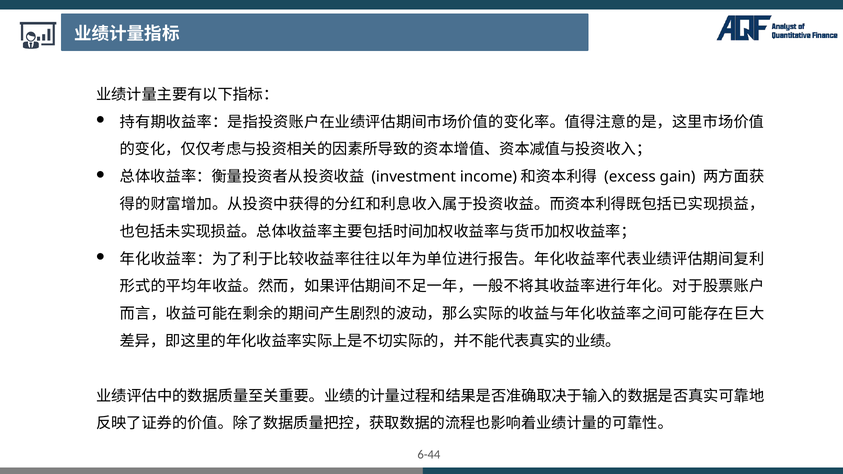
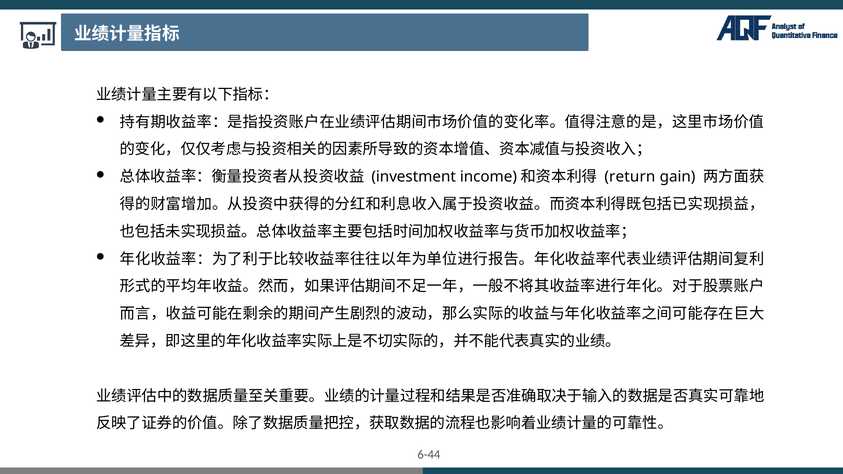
excess: excess -> return (630, 177)
